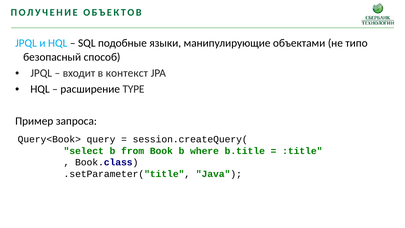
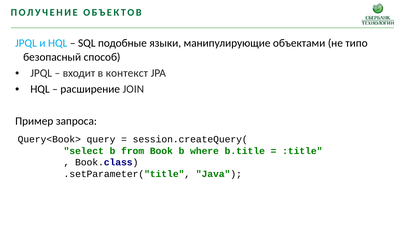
TYPE: TYPE -> JOIN (133, 89)
